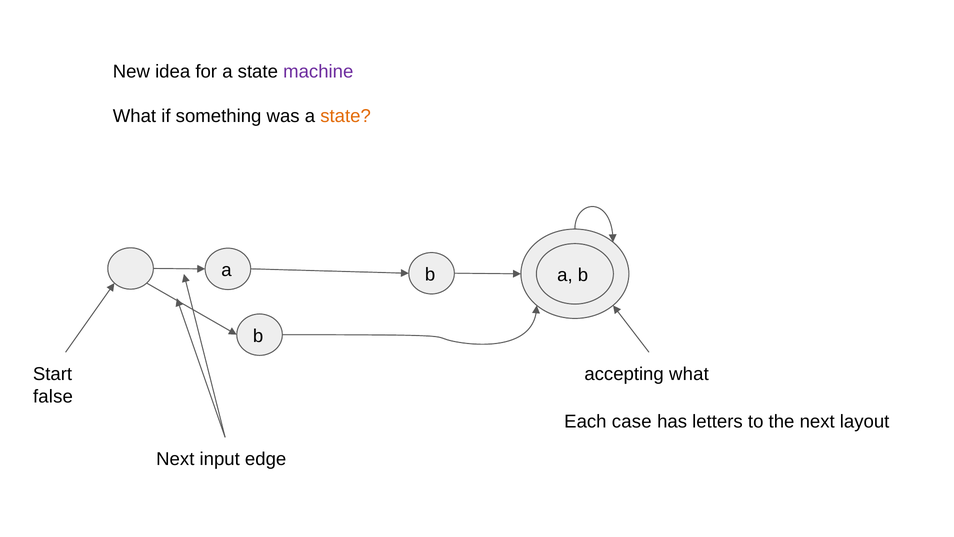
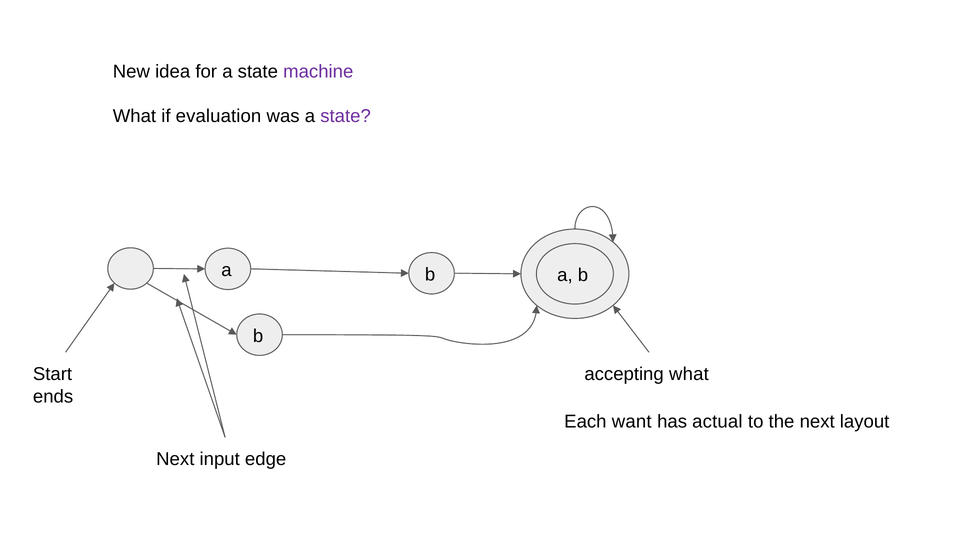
something: something -> evaluation (219, 116)
state colour: orange -> purple (346, 116)
false: false -> ends (53, 396)
case: case -> want (632, 421)
letters: letters -> actual (717, 421)
